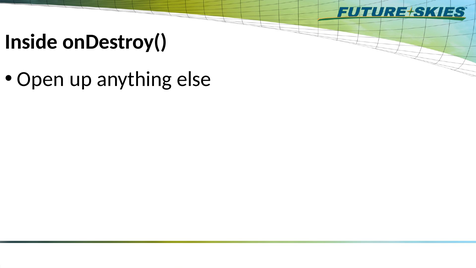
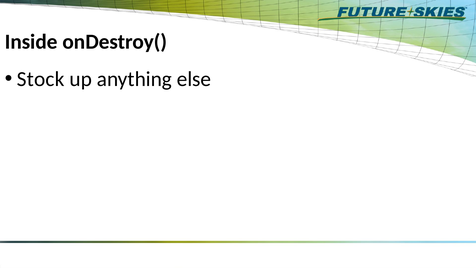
Open: Open -> Stock (41, 79)
